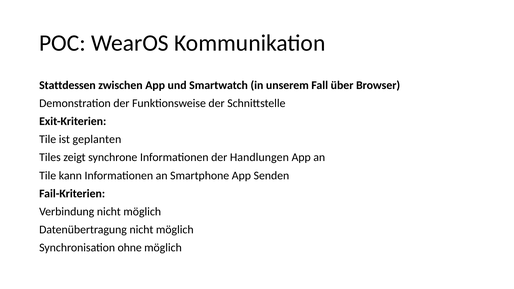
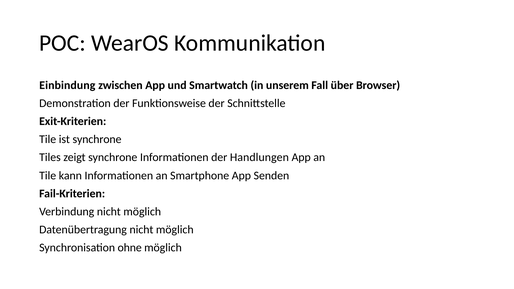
Stattdessen: Stattdessen -> Einbindung (67, 85)
ist geplanten: geplanten -> synchrone (97, 139)
